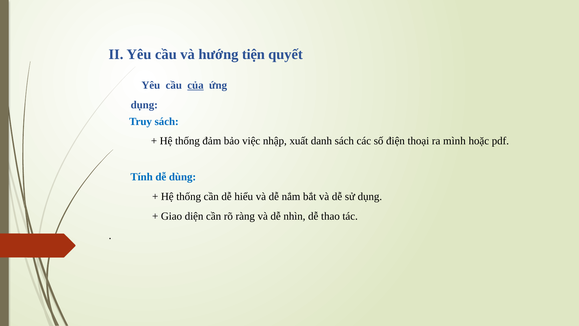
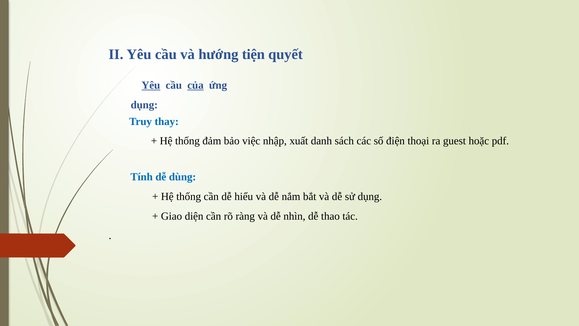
Yêu underline: none -> present (151, 85)
Truy sách: sách -> thay (167, 121)
mình: mình -> guest (454, 141)
